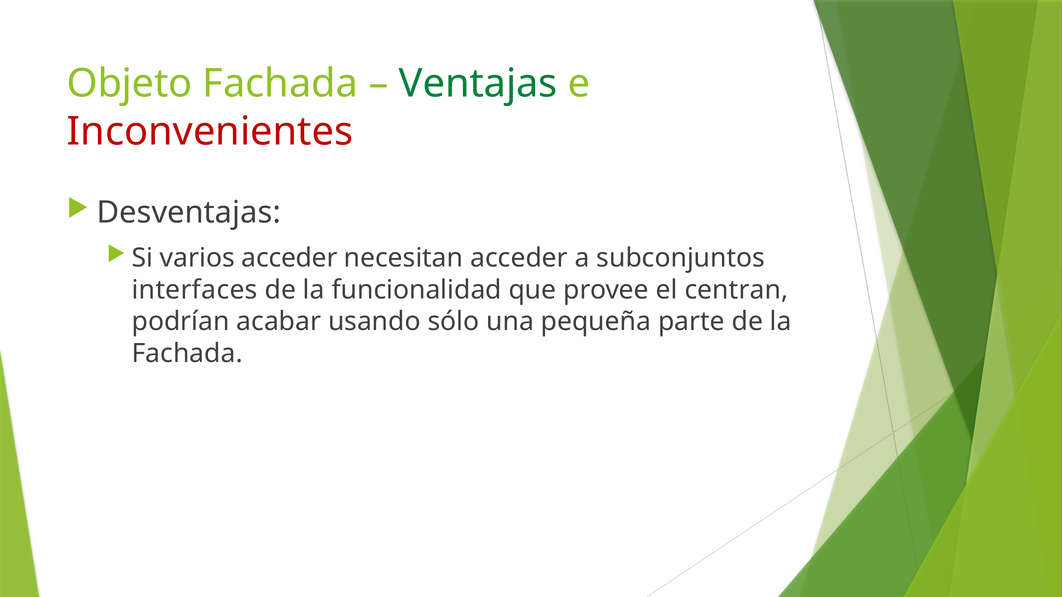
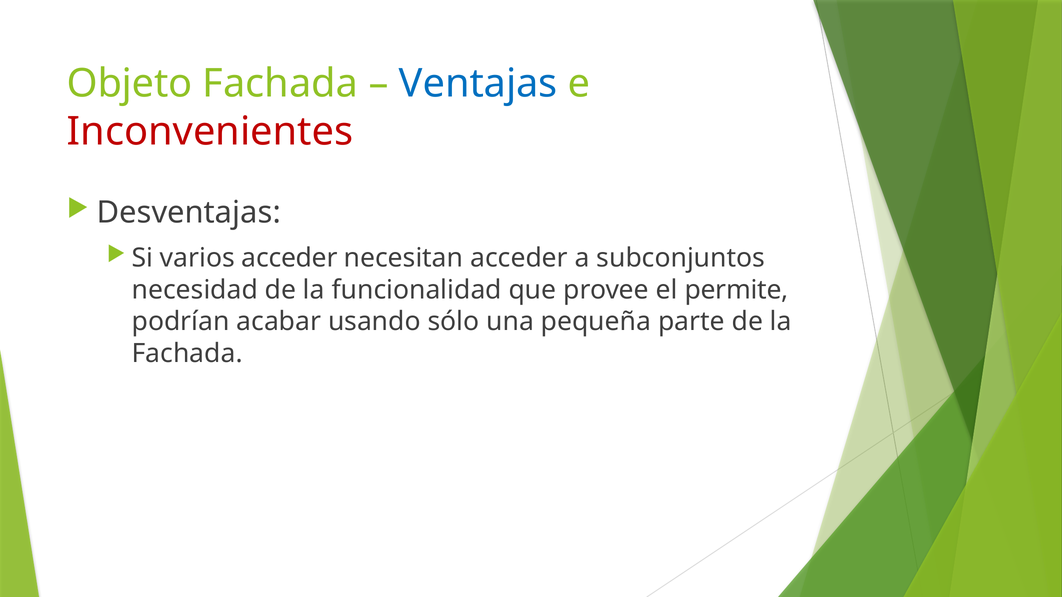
Ventajas colour: green -> blue (478, 84)
interfaces: interfaces -> necesidad (195, 290)
centran: centran -> permite (737, 290)
